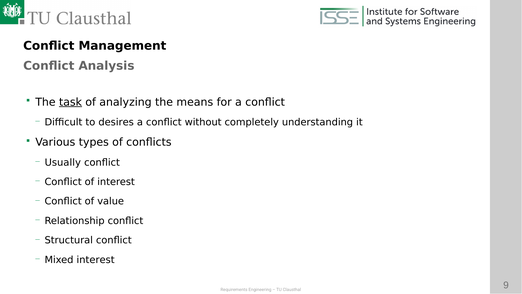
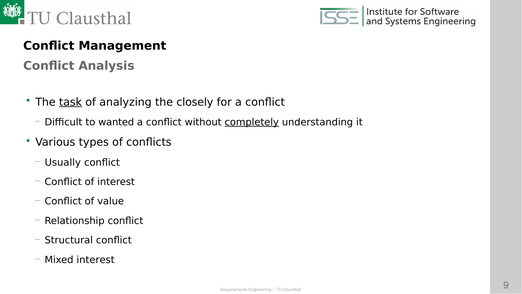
means: means -> closely (195, 102)
desires: desires -> wanted (116, 122)
completely underline: none -> present (252, 122)
